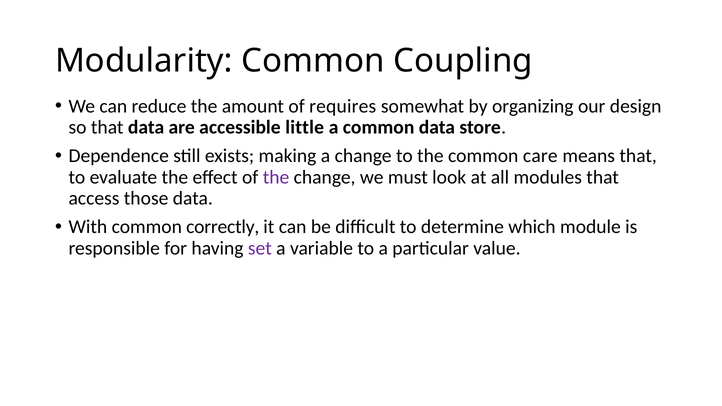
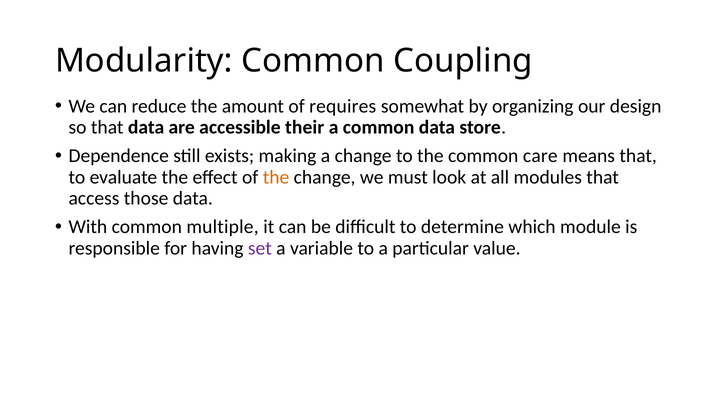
little: little -> their (305, 127)
the colour: purple -> orange (276, 177)
correctly: correctly -> multiple (223, 227)
